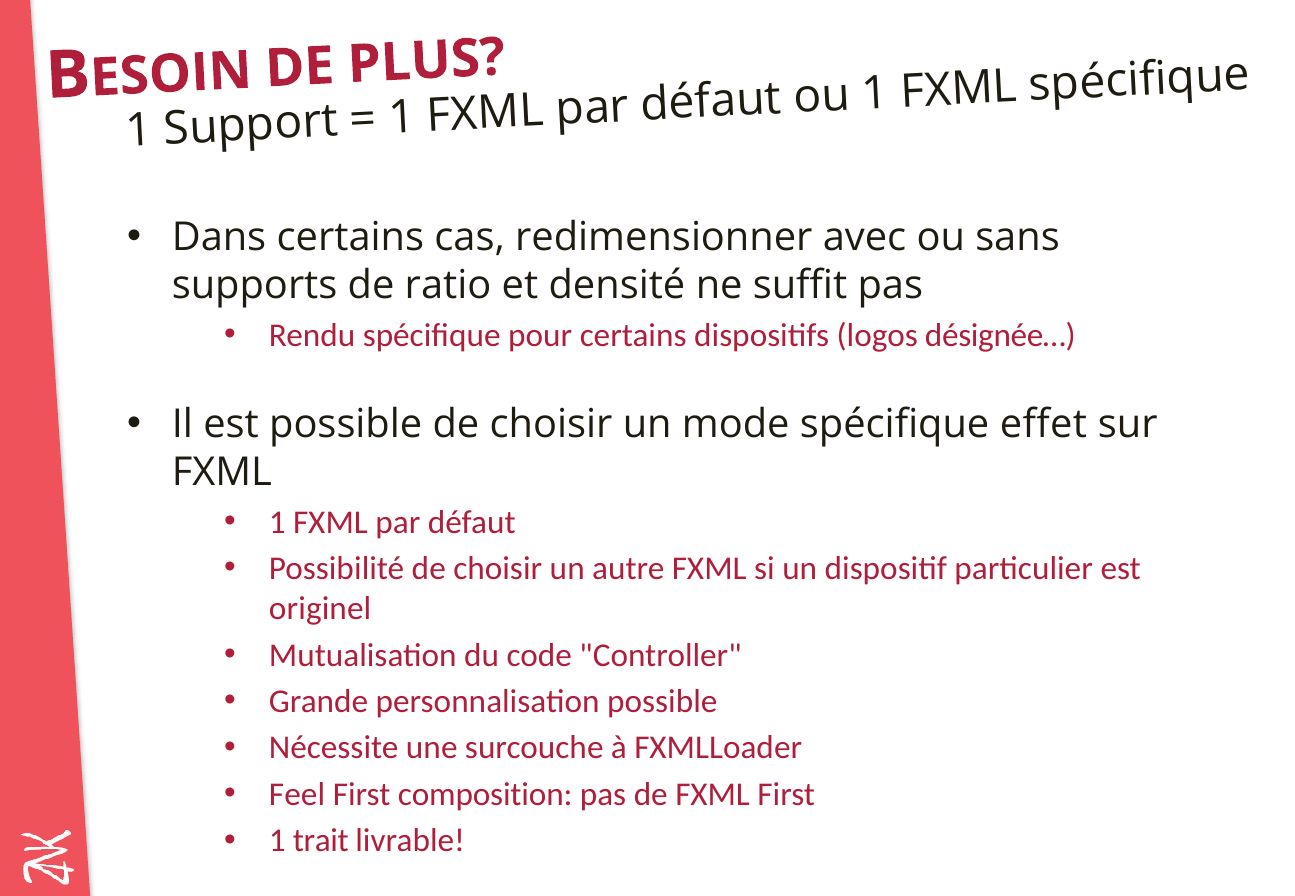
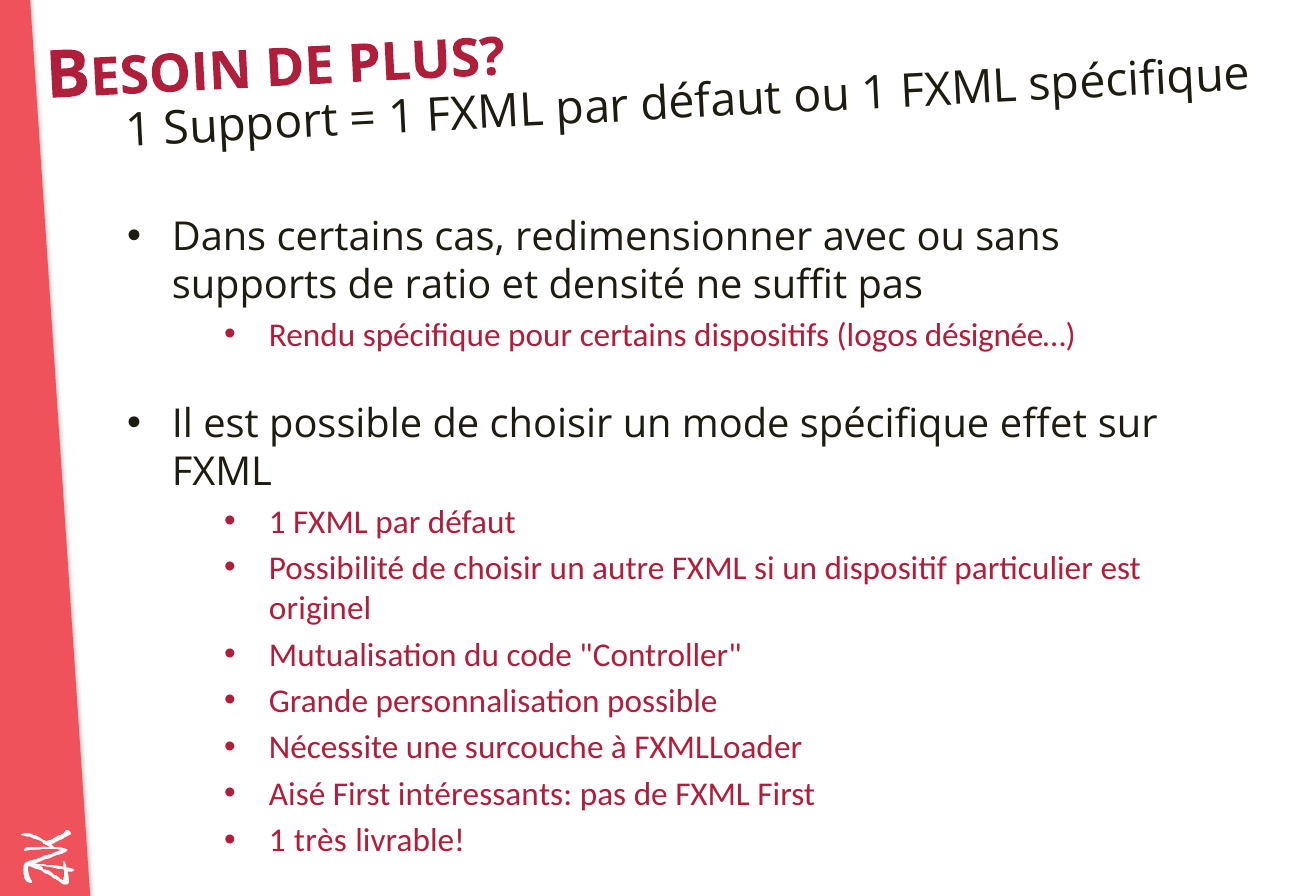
Feel: Feel -> Aisé (297, 795)
composition: composition -> intéressants (485, 795)
trait: trait -> très (320, 841)
